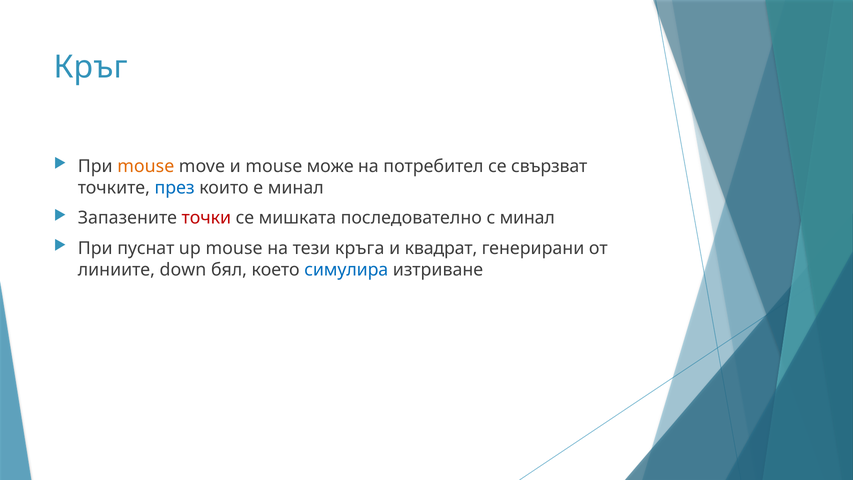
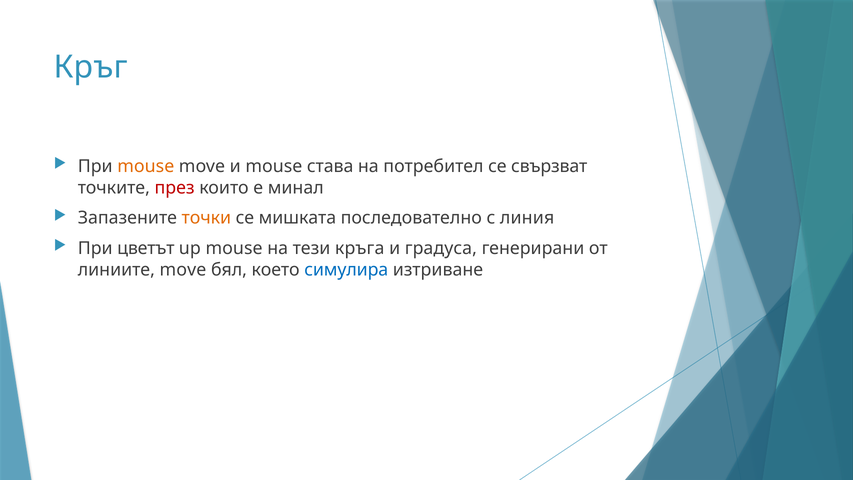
може: може -> става (330, 166)
през colour: blue -> red (175, 188)
точки colour: red -> orange (206, 218)
с минал: минал -> линия (527, 218)
пуснат: пуснат -> цветът (146, 248)
квадрат: квадрат -> градуса (441, 248)
линиите down: down -> move (183, 270)
